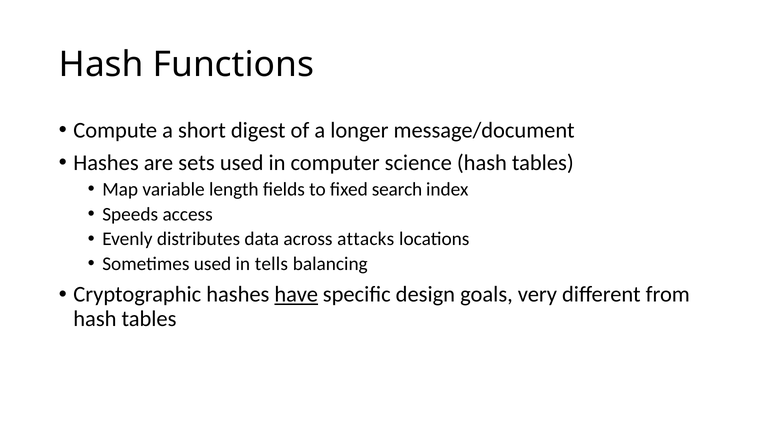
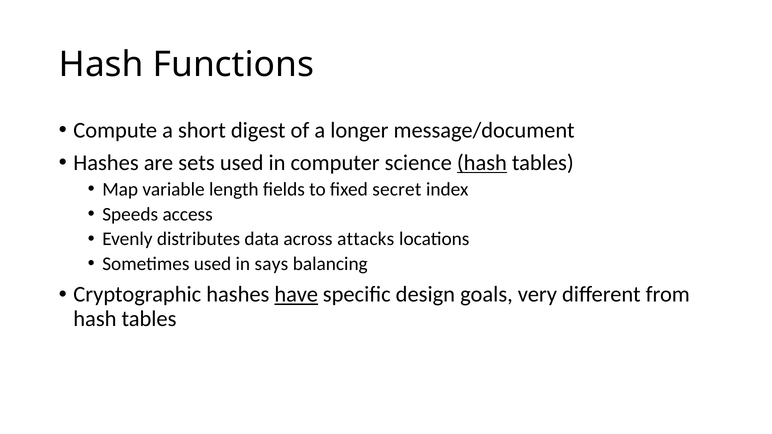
hash underline: none -> present (482, 163)
search: search -> secret (397, 190)
tells: tells -> says (271, 264)
